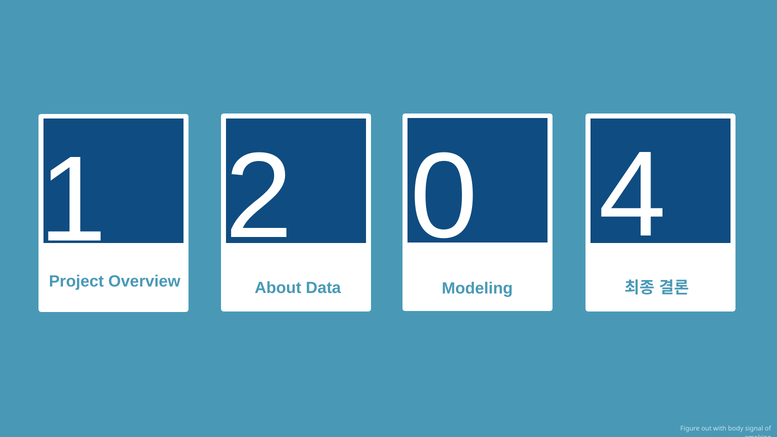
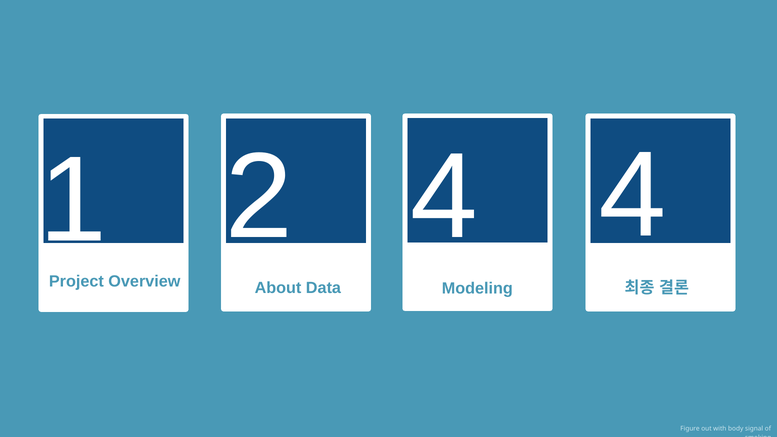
2 0: 0 -> 4 (444, 197)
